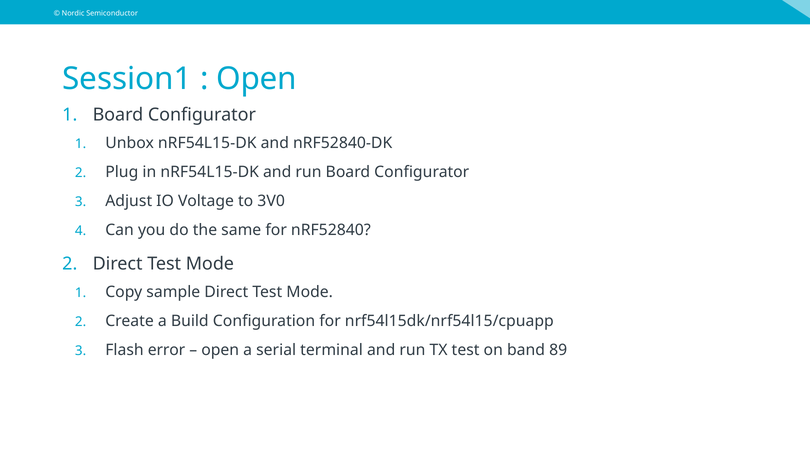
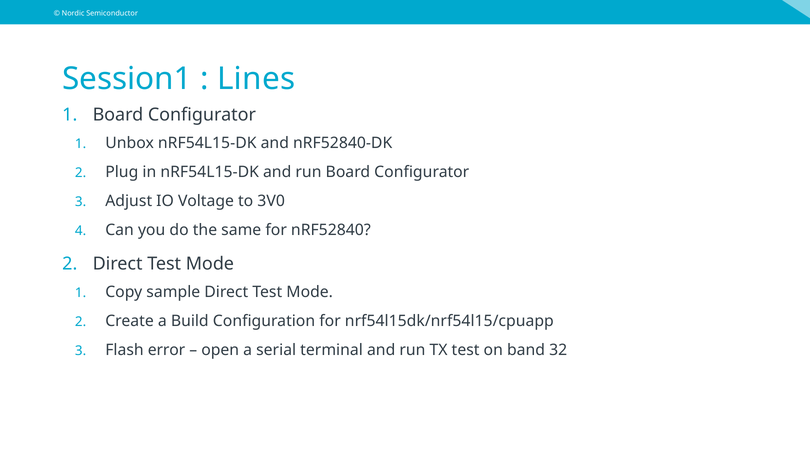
Open: Open -> Lines (256, 79)
89: 89 -> 32 (558, 350)
